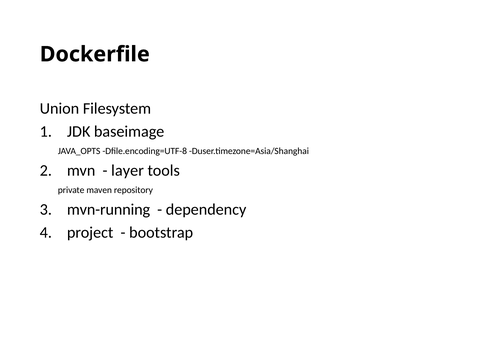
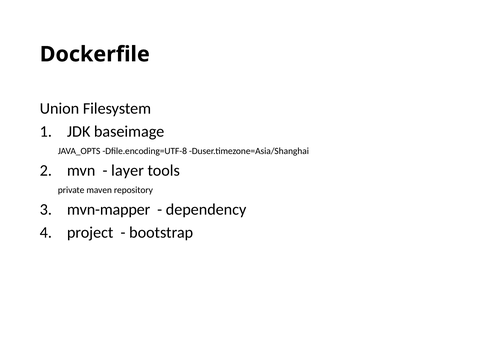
mvn-running: mvn-running -> mvn-mapper (109, 209)
